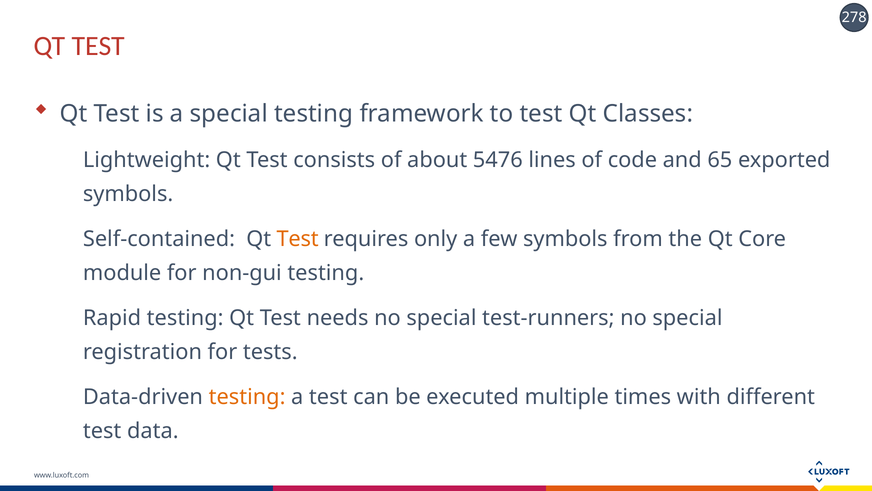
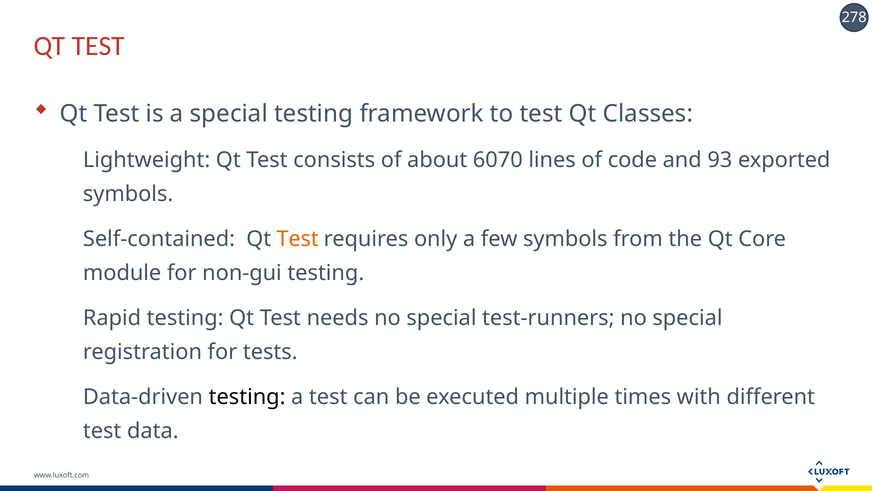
5476: 5476 -> 6070 (498, 160)
65: 65 -> 93 (720, 160)
testing colour: orange -> black (247, 397)
